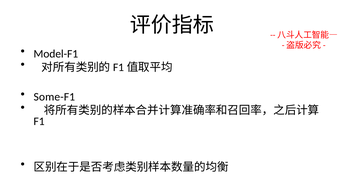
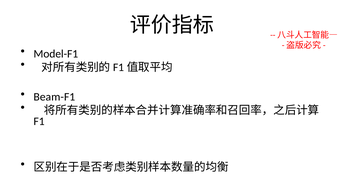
Some-F1: Some-F1 -> Beam-F1 (54, 97)
